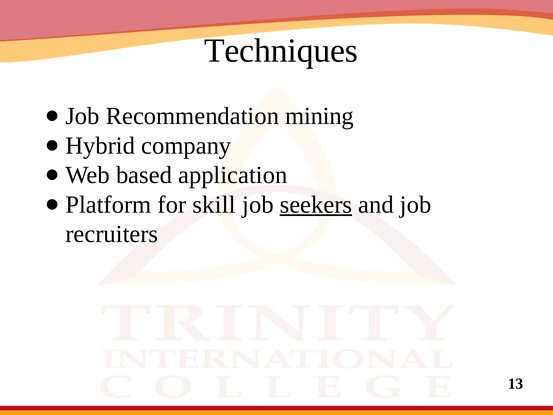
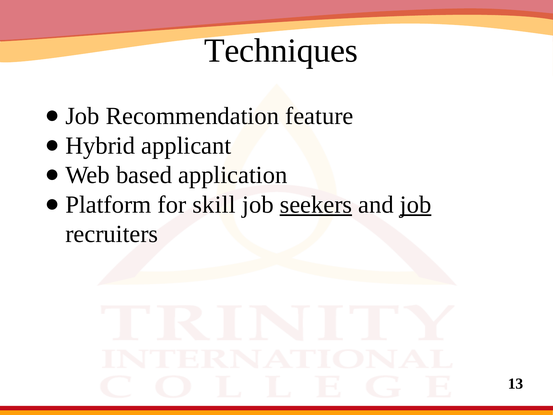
mining: mining -> feature (319, 116)
company: company -> applicant (186, 146)
job underline: none -> present (416, 205)
